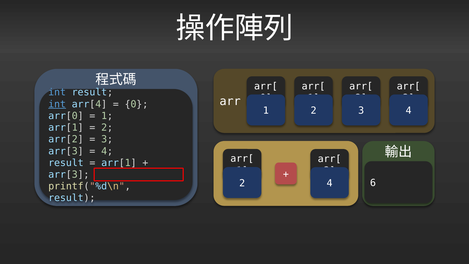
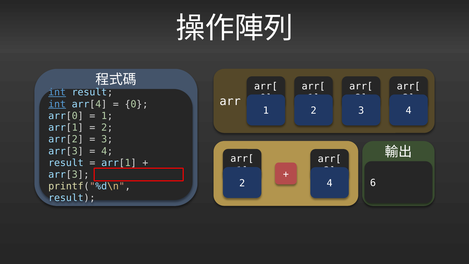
int underline: none -> present (57, 92)
